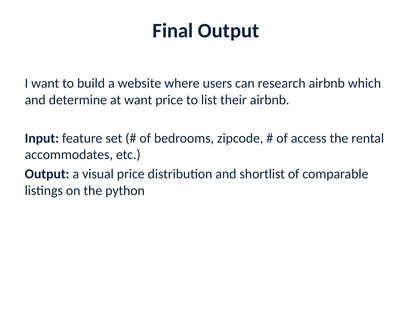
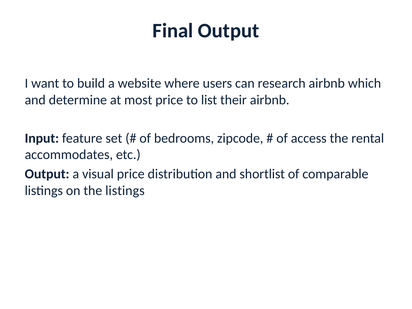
at want: want -> most (138, 100)
the python: python -> listings (125, 190)
